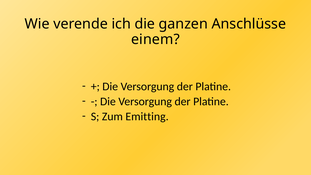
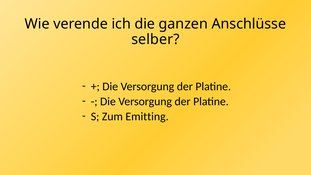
einem: einem -> selber (155, 39)
